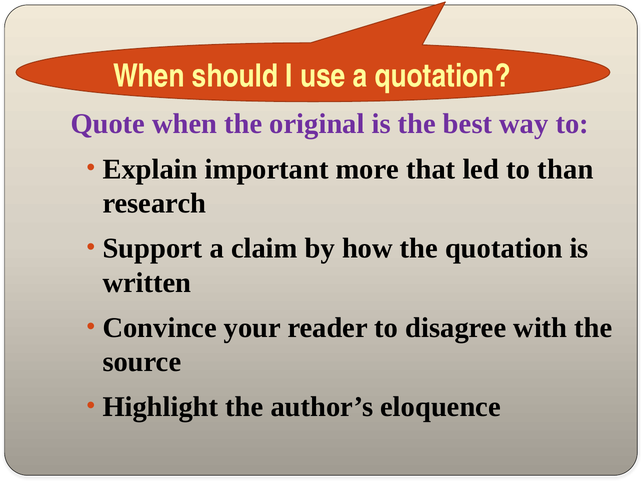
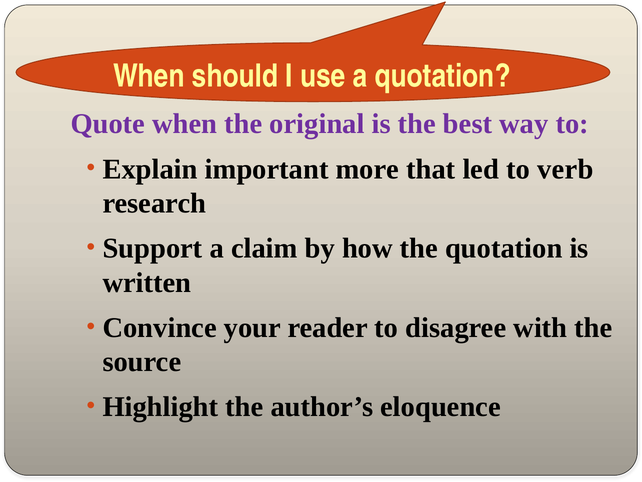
than: than -> verb (565, 169)
